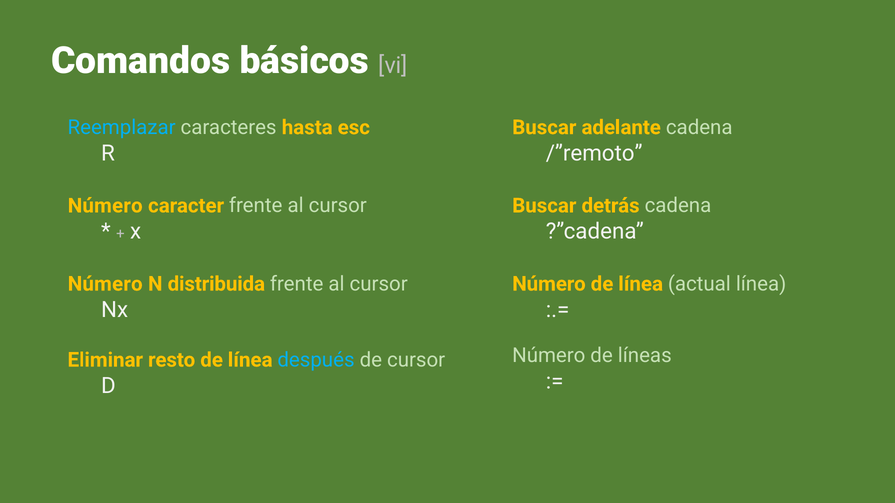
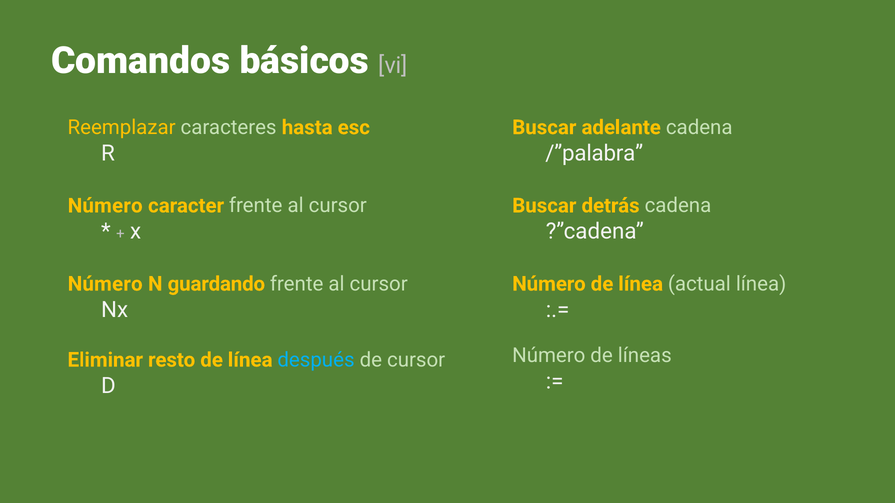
Reemplazar colour: light blue -> yellow (122, 128)
/”remoto: /”remoto -> /”palabra (594, 153)
distribuida: distribuida -> guardando (216, 284)
